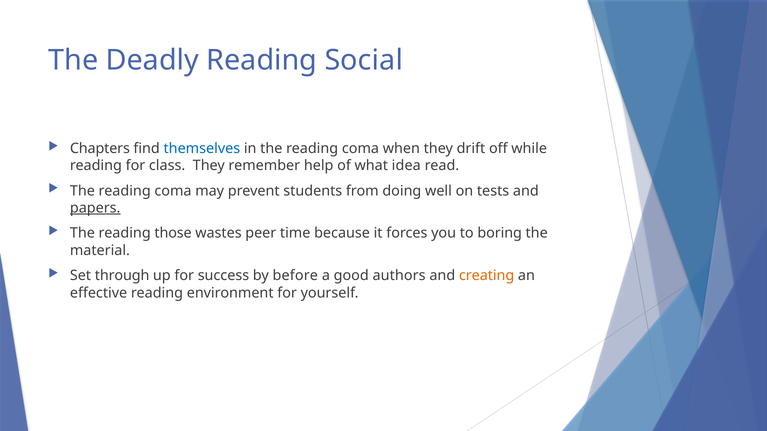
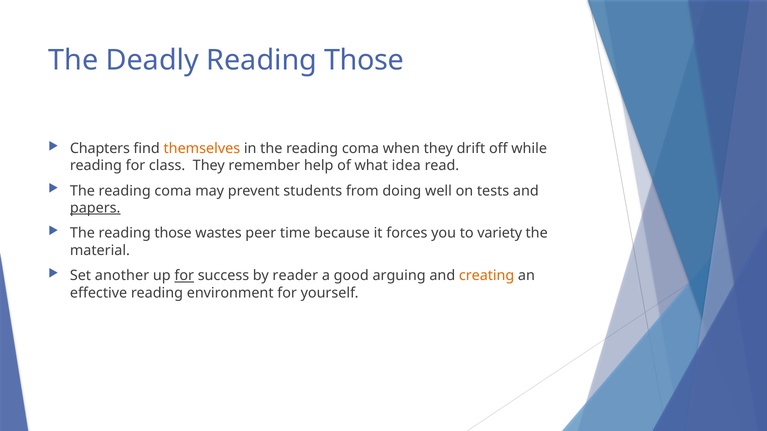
Deadly Reading Social: Social -> Those (364, 60)
themselves colour: blue -> orange (202, 148)
boring: boring -> variety (500, 233)
through: through -> another (122, 276)
for underline: none -> present (184, 276)
before: before -> reader (295, 276)
authors: authors -> arguing (399, 276)
